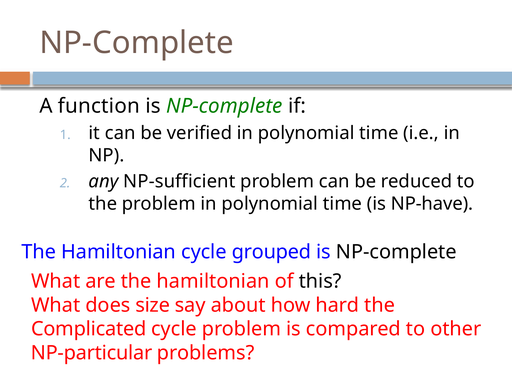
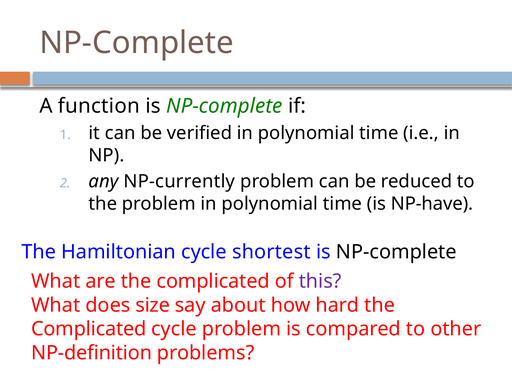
NP-sufficient: NP-sufficient -> NP-currently (179, 181)
grouped: grouped -> shortest (271, 252)
are the hamiltonian: hamiltonian -> complicated (213, 281)
this colour: black -> purple (320, 281)
NP-particular: NP-particular -> NP-definition (92, 353)
